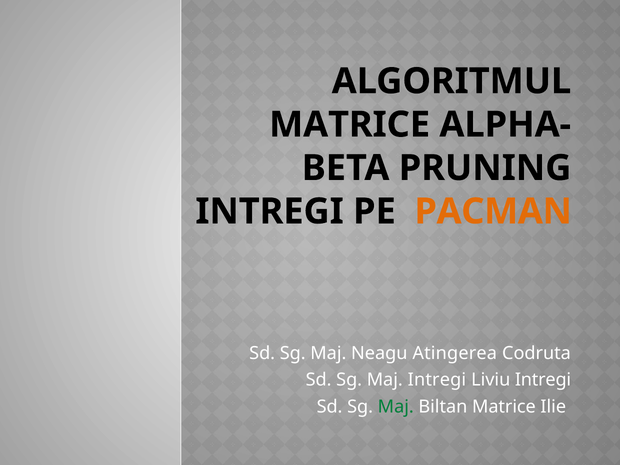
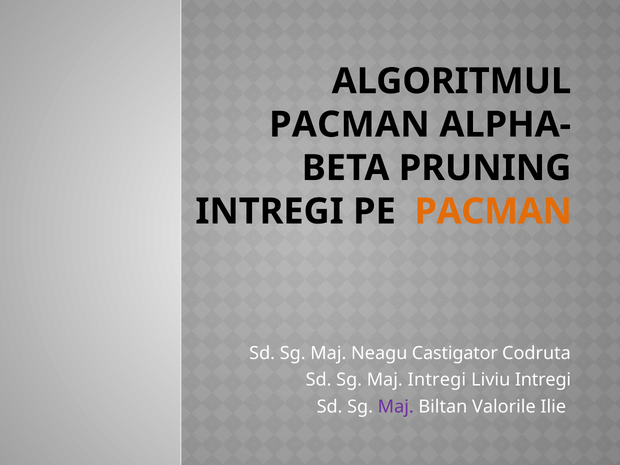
MATRICE: MATRICE -> PACMAN (349, 125)
Atingerea: Atingerea -> Castigator (455, 353)
Maj colour: green -> purple (396, 407)
Biltan Matrice: Matrice -> Valorile (504, 407)
